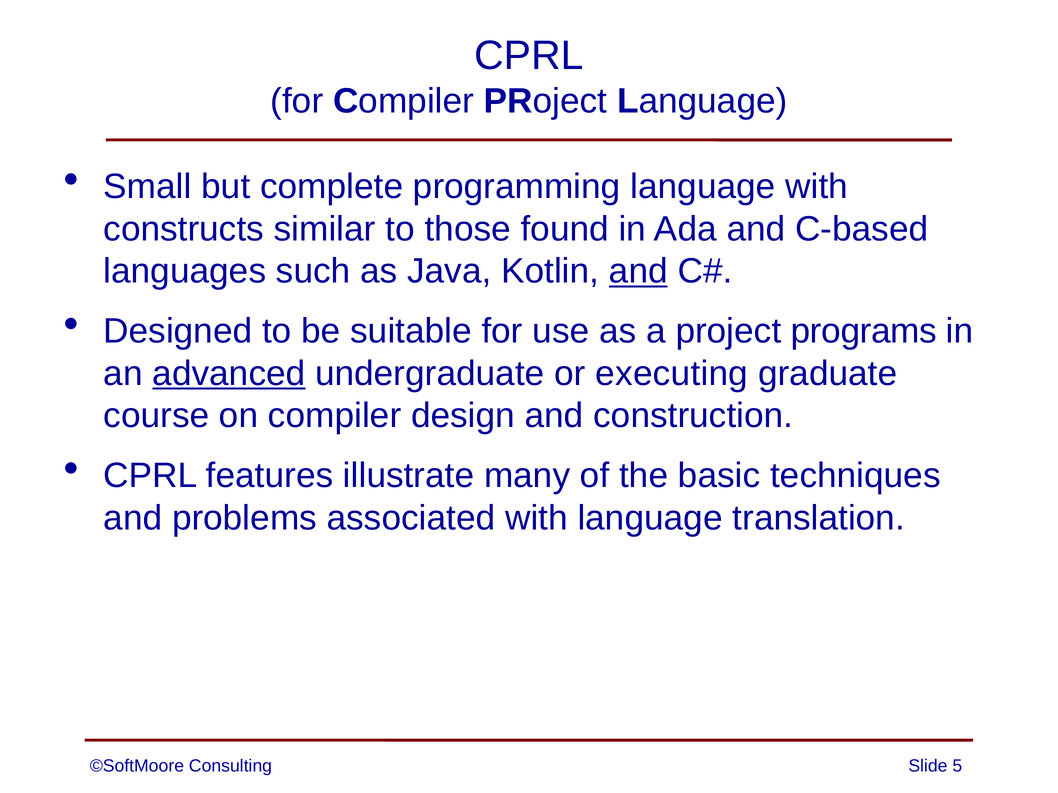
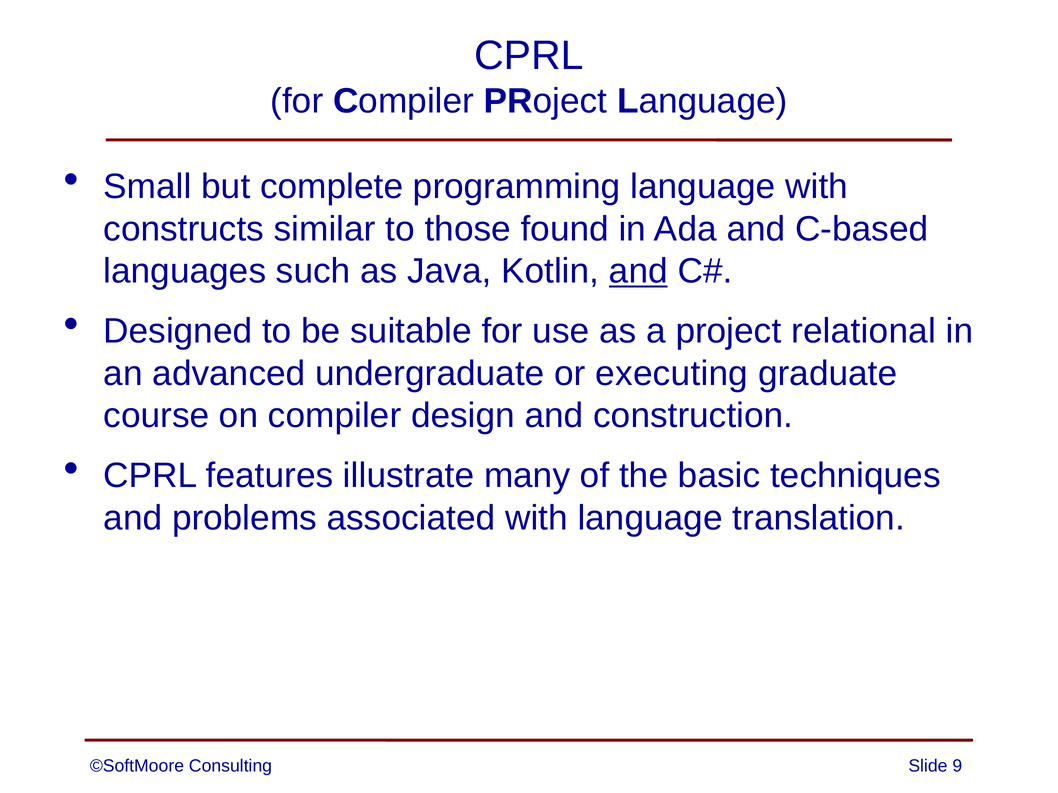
programs: programs -> relational (864, 331)
advanced underline: present -> none (229, 374)
5: 5 -> 9 (957, 767)
